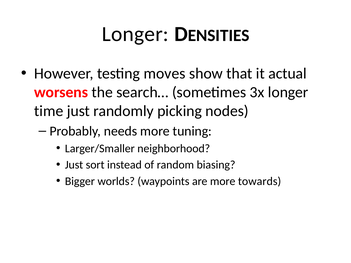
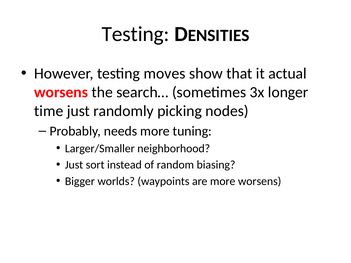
Longer: Longer -> Testing (135, 34)
more towards: towards -> worsens (260, 181)
